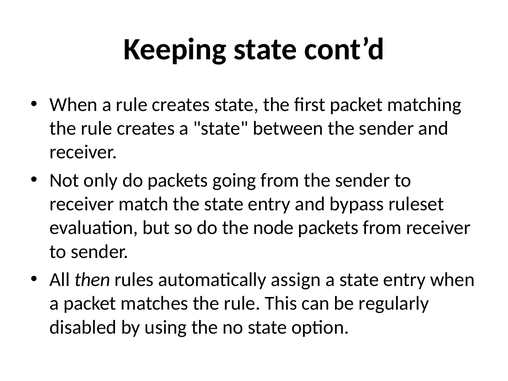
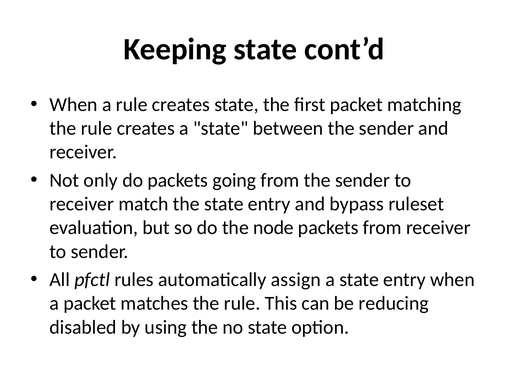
then: then -> pfctl (92, 280)
regularly: regularly -> reducing (394, 303)
